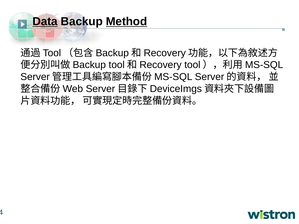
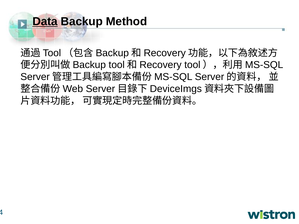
Method underline: present -> none (127, 22)
